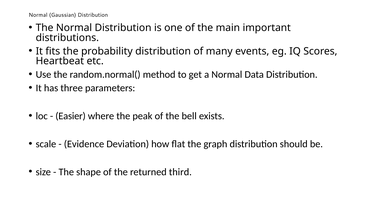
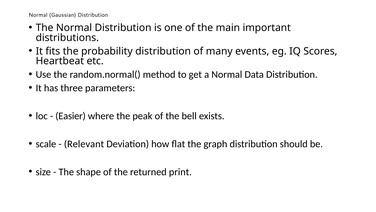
Evidence: Evidence -> Relevant (84, 144)
third: third -> print (180, 172)
